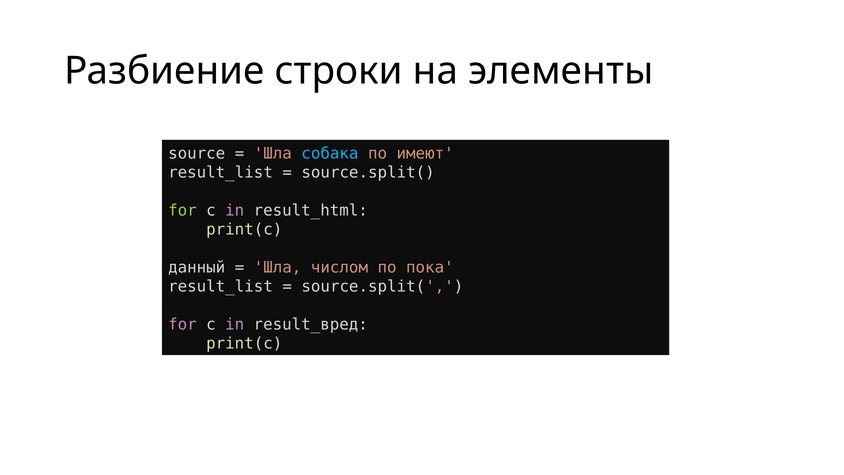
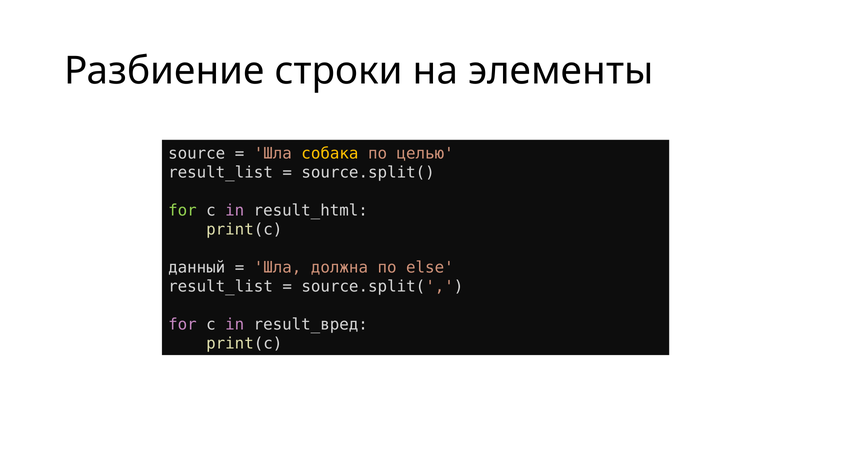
собака colour: light blue -> yellow (330, 153)
имеют: имеют -> целью (425, 153)
числом: числом -> должна (339, 267)
пока: пока -> else (430, 267)
